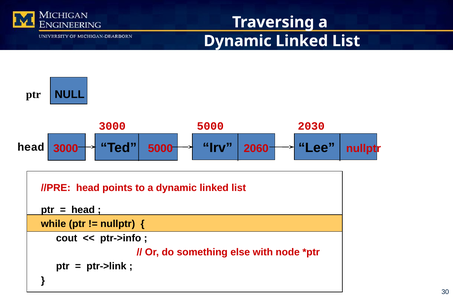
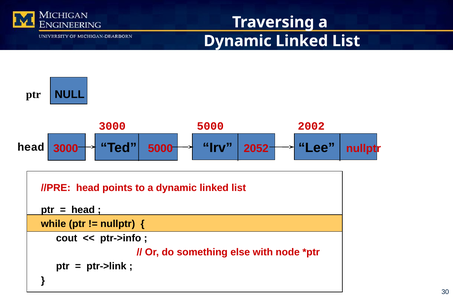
2030: 2030 -> 2002 (311, 126)
2060: 2060 -> 2052 (256, 149)
